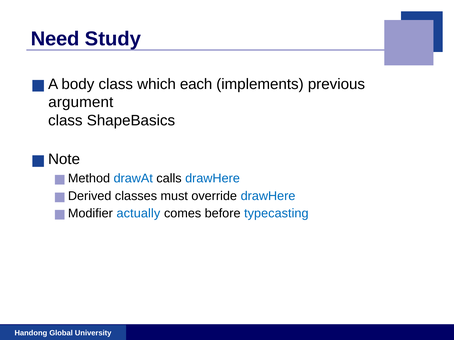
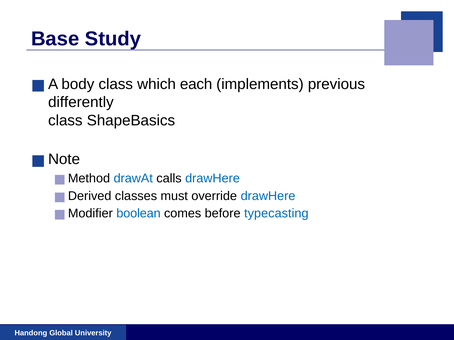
Need: Need -> Base (55, 39)
argument: argument -> differently (81, 102)
actually: actually -> boolean (139, 214)
